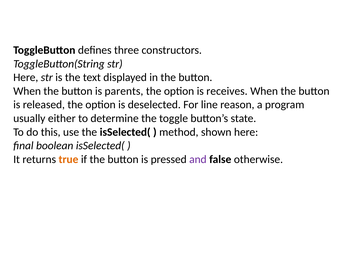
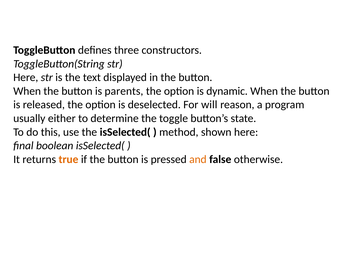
receives: receives -> dynamic (227, 91)
line: line -> will (209, 105)
and colour: purple -> orange (198, 159)
